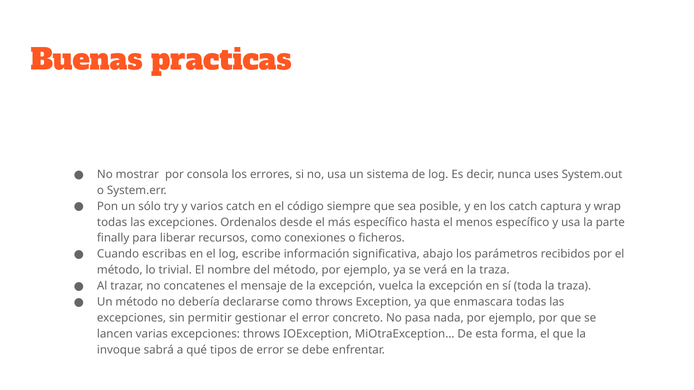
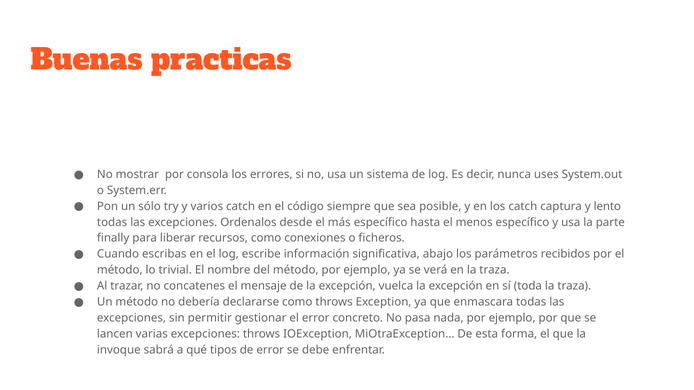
wrap: wrap -> lento (607, 206)
